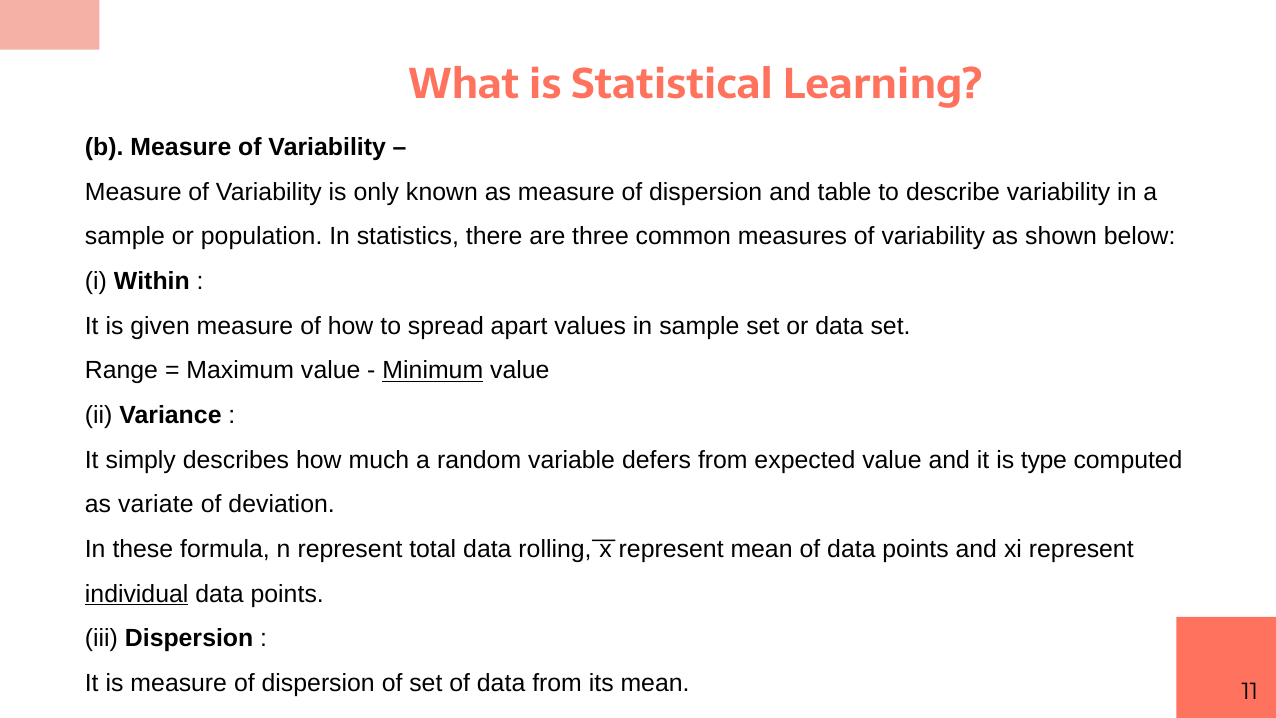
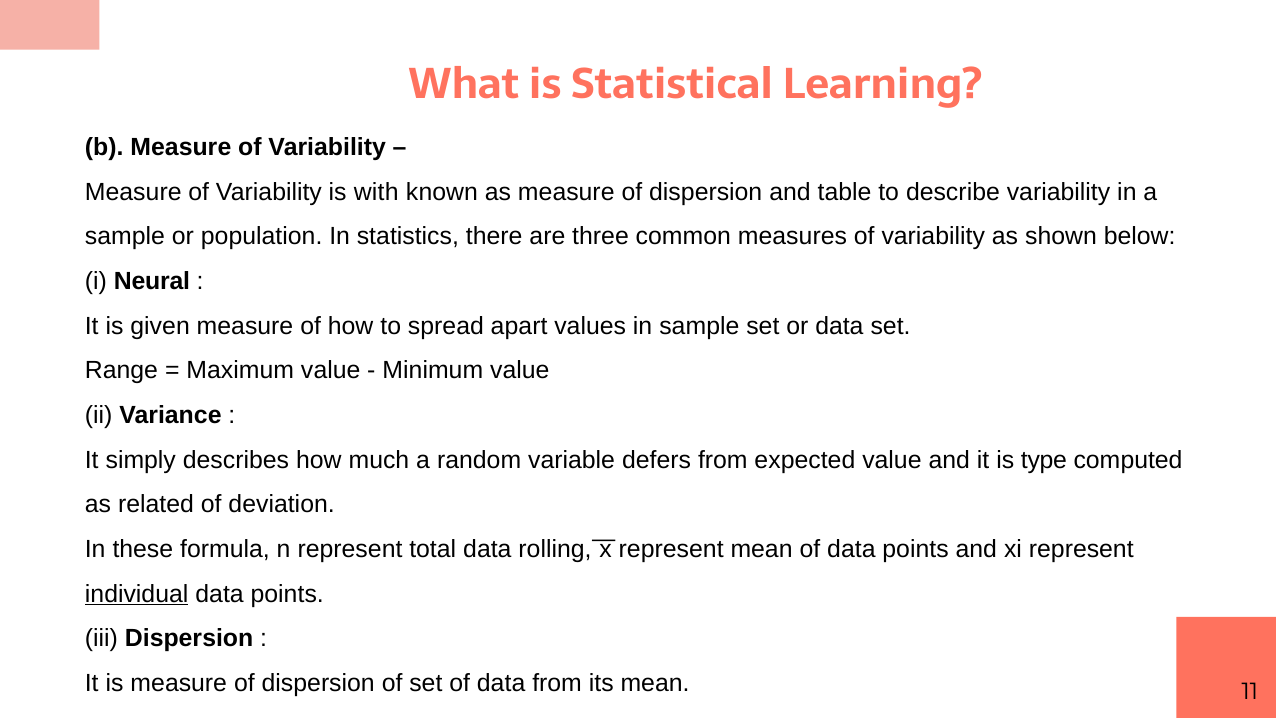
only: only -> with (376, 192)
Within: Within -> Neural (152, 281)
Minimum underline: present -> none (433, 371)
variate: variate -> related (156, 505)
